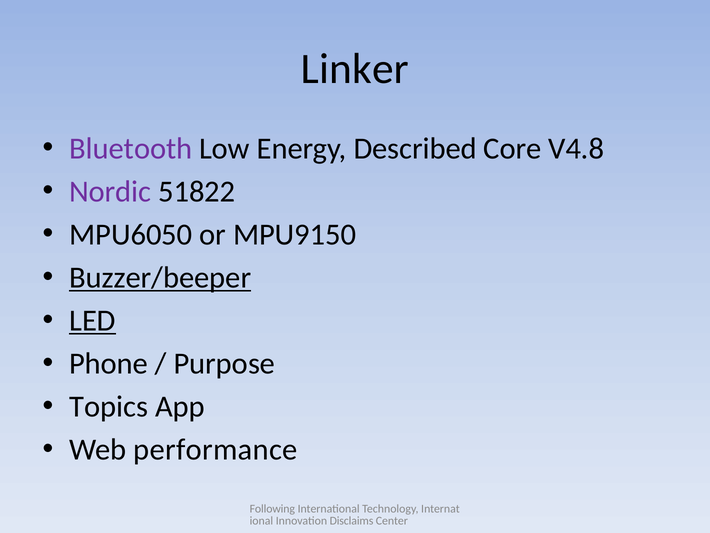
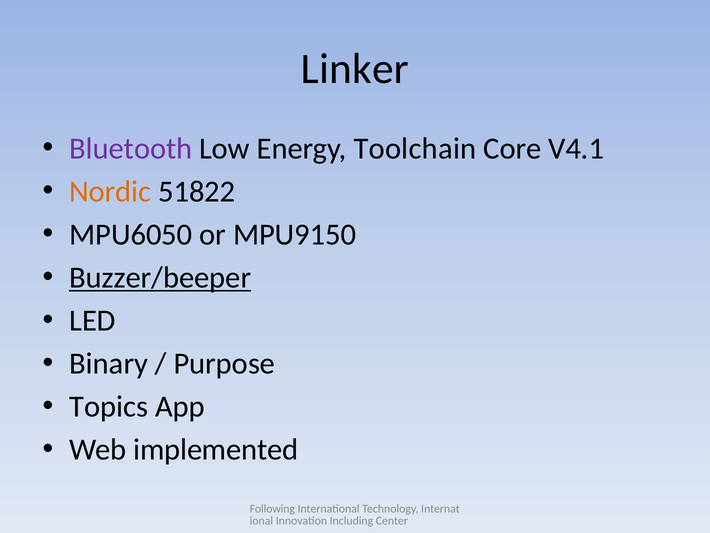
Described: Described -> Toolchain (415, 148)
V4.8: V4.8 -> V4.1 (576, 148)
Nordic colour: purple -> orange (110, 191)
LED underline: present -> none (93, 320)
Phone: Phone -> Binary (109, 363)
performance: performance -> implemented (216, 449)
Disclaims: Disclaims -> Including (351, 520)
